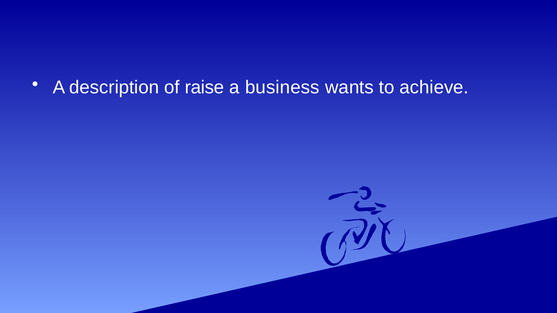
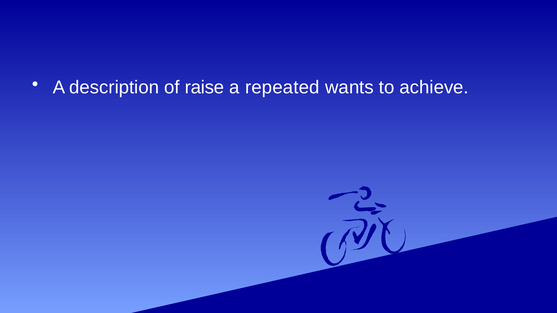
business: business -> repeated (282, 88)
